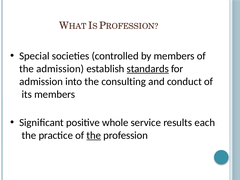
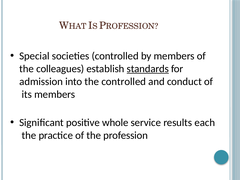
the admission: admission -> colleagues (60, 69)
the consulting: consulting -> controlled (124, 82)
the underline: present -> none (94, 135)
